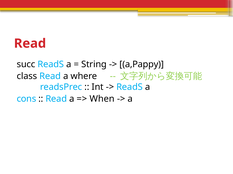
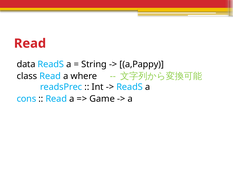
succ: succ -> data (26, 65)
When: When -> Game (102, 99)
